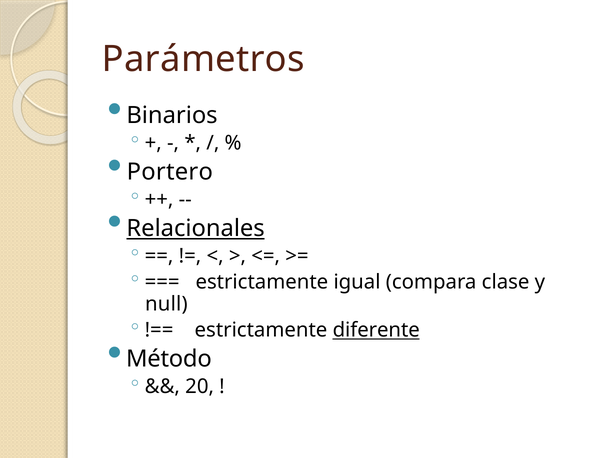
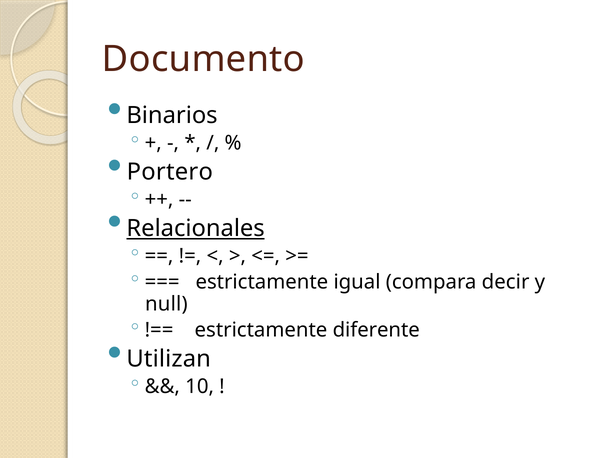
Parámetros: Parámetros -> Documento (203, 59)
clase: clase -> decir (506, 282)
diferente underline: present -> none (376, 330)
Método: Método -> Utilizan (169, 359)
20: 20 -> 10 (200, 387)
